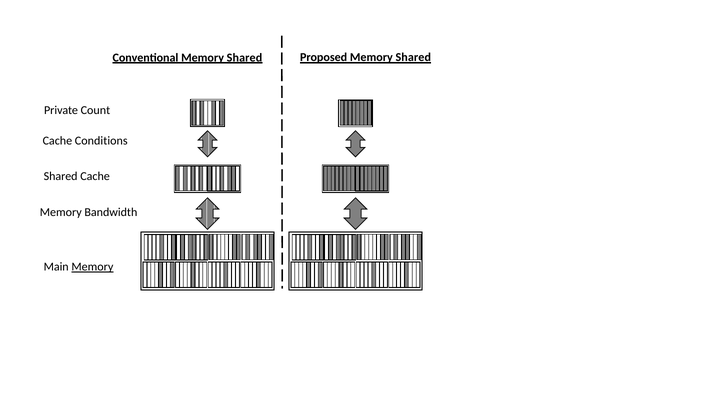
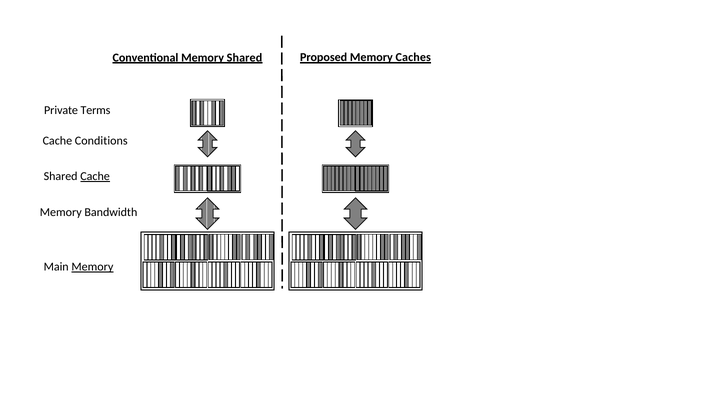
Proposed Memory Shared: Shared -> Caches (413, 58)
Count: Count -> Terms (95, 110)
Cache underline: none -> present (95, 176)
